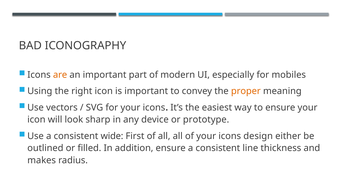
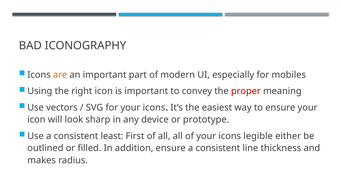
proper colour: orange -> red (246, 91)
wide: wide -> least (112, 136)
design: design -> legible (258, 136)
